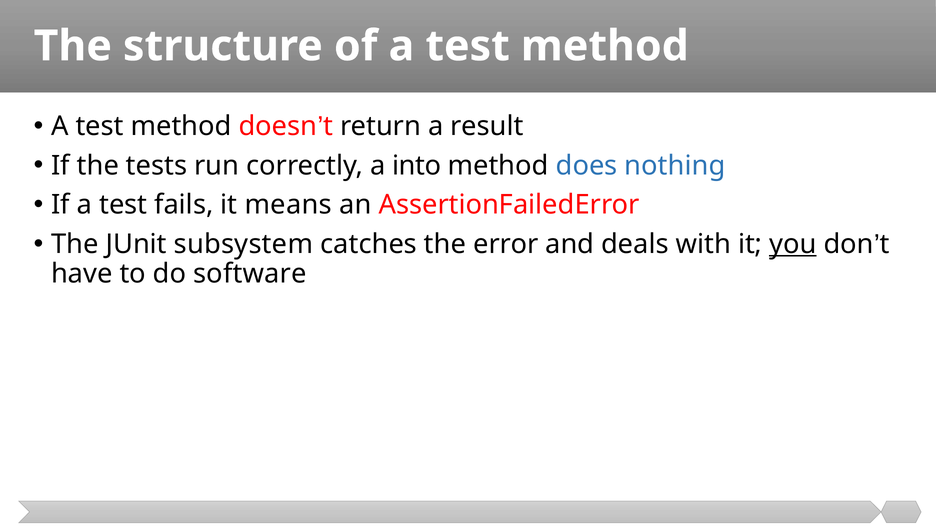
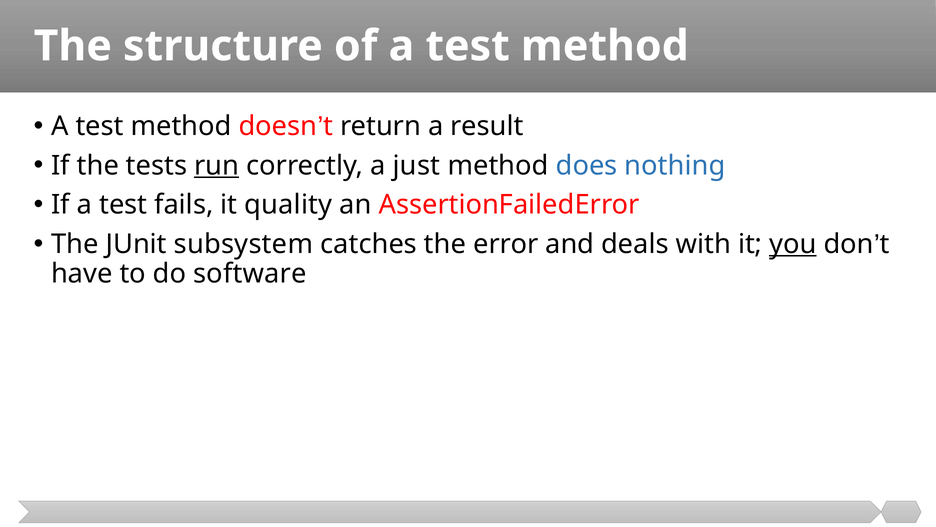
run underline: none -> present (217, 165)
into: into -> just (416, 165)
means: means -> quality (288, 205)
